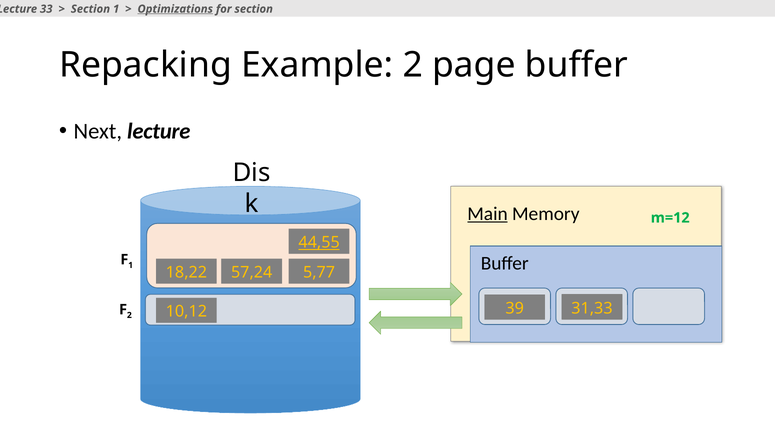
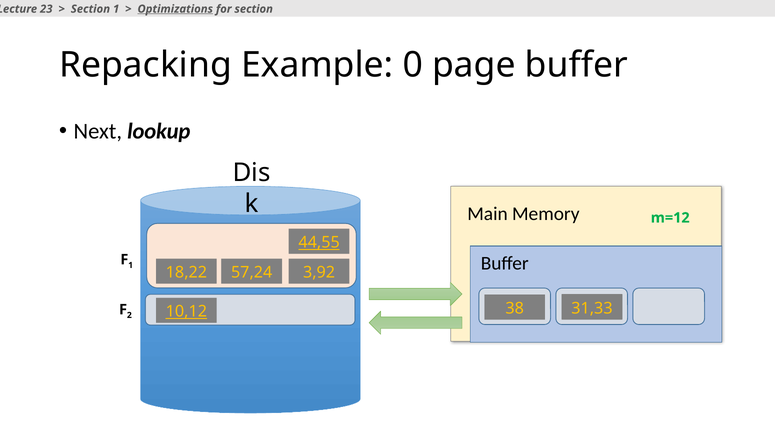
33: 33 -> 23 (46, 9)
Example 2: 2 -> 0 (413, 65)
Next lecture: lecture -> lookup (159, 131)
Main underline: present -> none (488, 214)
5,77: 5,77 -> 3,92 (319, 272)
10,12 underline: none -> present (186, 311)
39: 39 -> 38 (515, 308)
